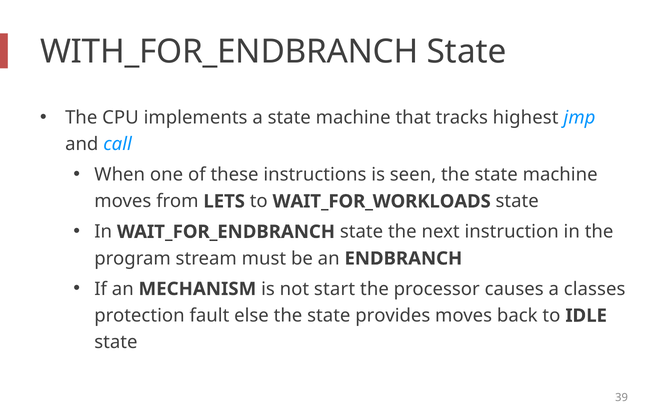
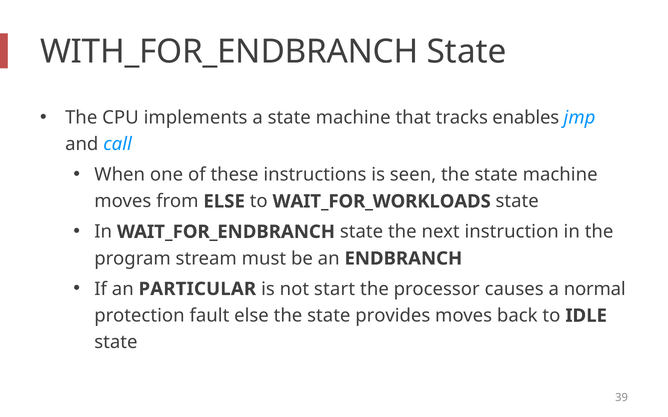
highest: highest -> enables (526, 118)
from LETS: LETS -> ELSE (224, 202)
MECHANISM: MECHANISM -> PARTICULAR (197, 289)
classes: classes -> normal (595, 289)
